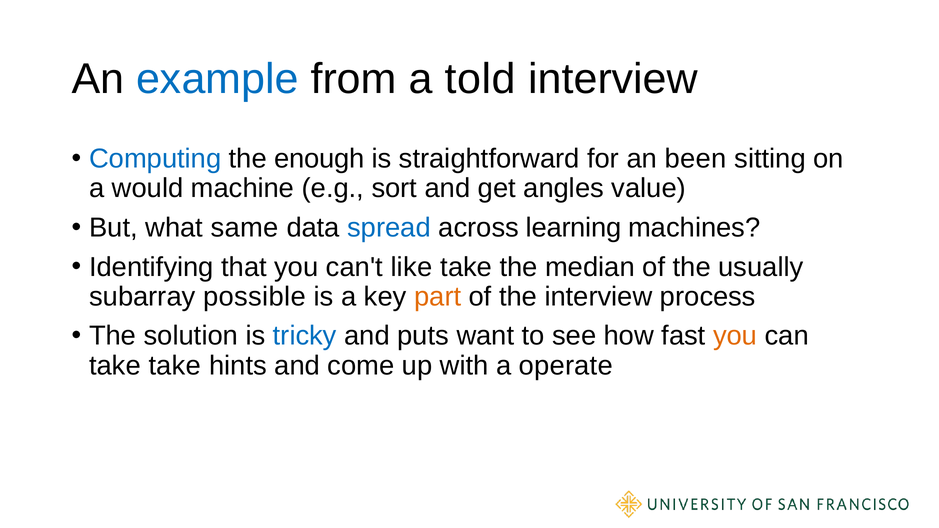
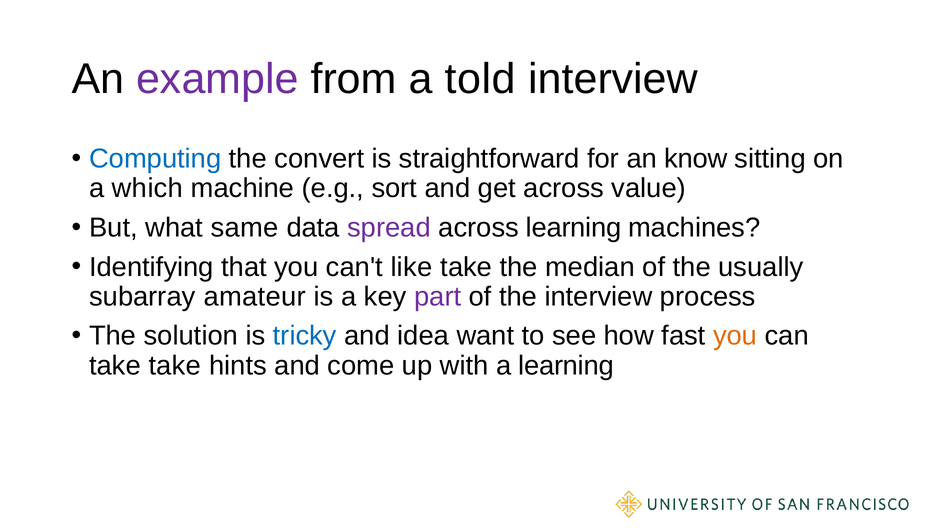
example colour: blue -> purple (217, 79)
enough: enough -> convert (319, 159)
been: been -> know (696, 159)
would: would -> which (148, 188)
get angles: angles -> across (564, 188)
spread colour: blue -> purple (389, 228)
possible: possible -> amateur (255, 297)
part colour: orange -> purple (438, 297)
puts: puts -> idea (423, 336)
a operate: operate -> learning (566, 366)
